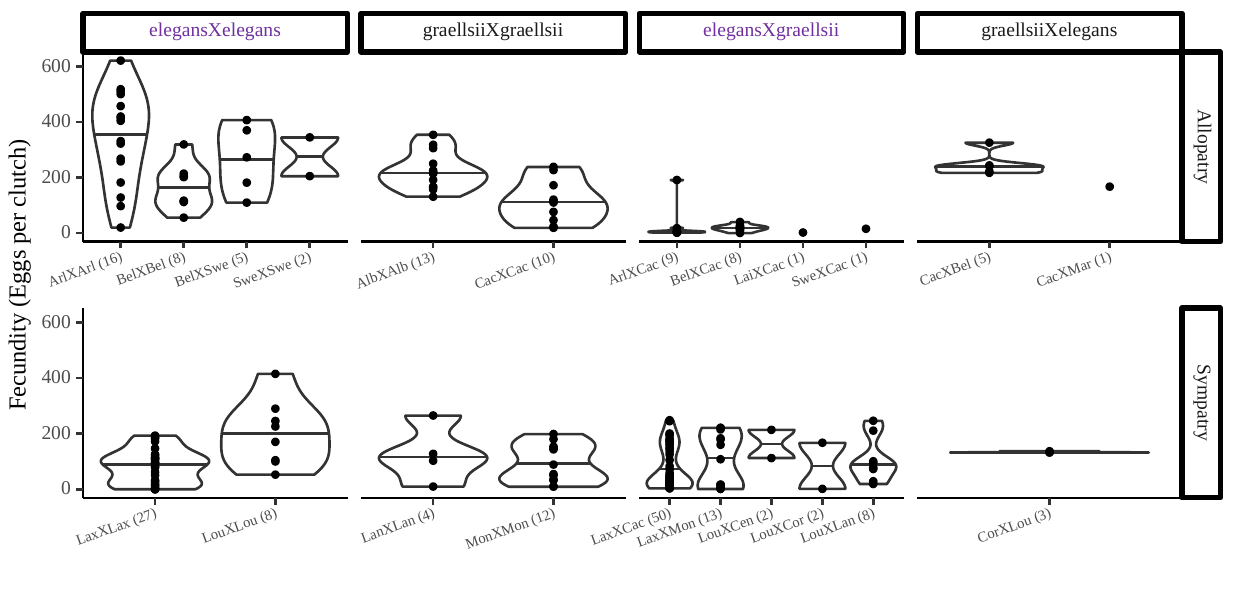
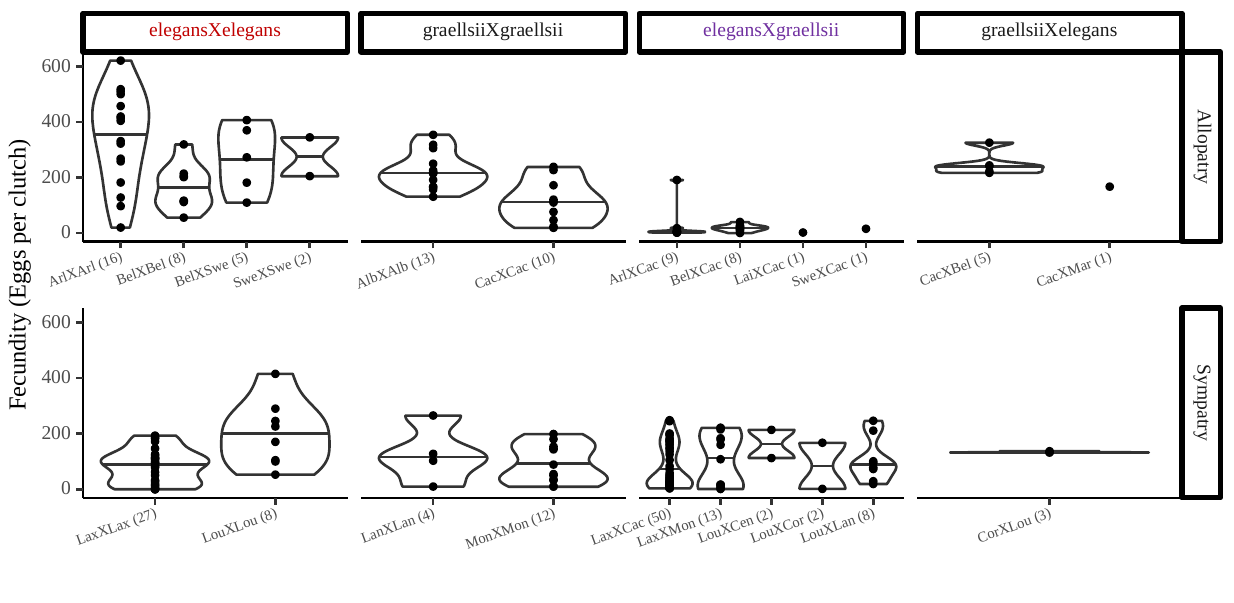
elegansXelegans colour: purple -> red (215, 30)
